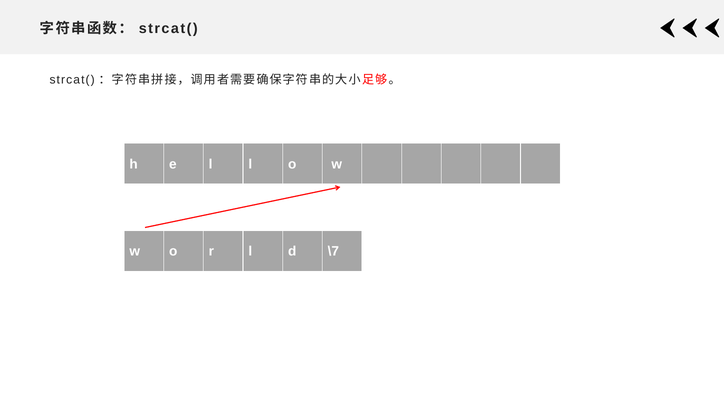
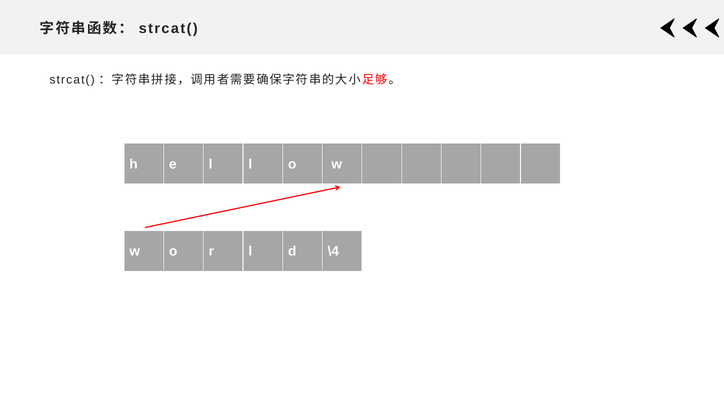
\7: \7 -> \4 (333, 252)
